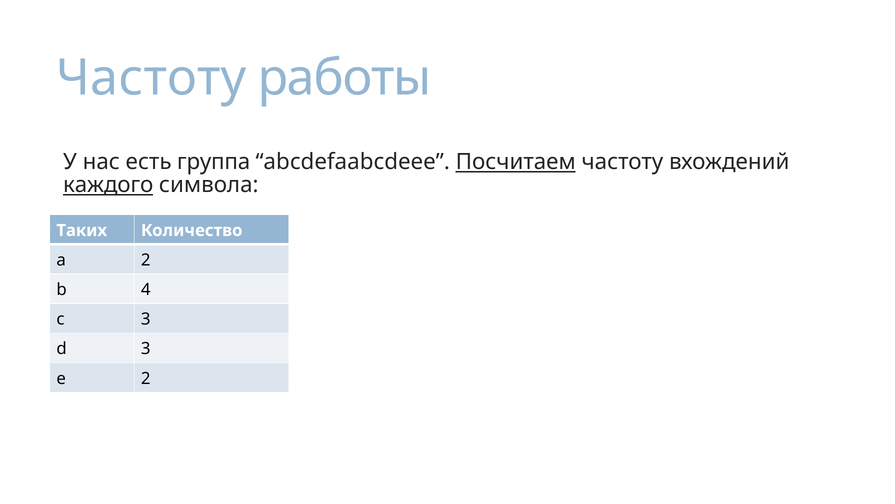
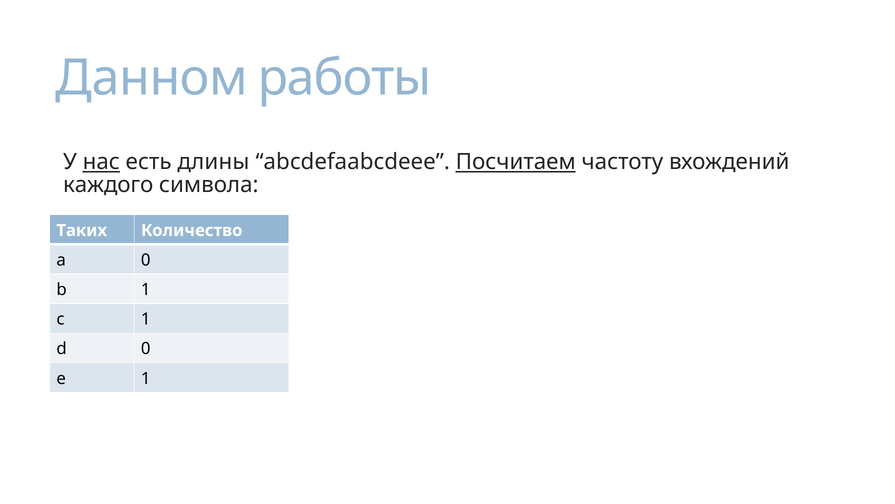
Частоту: Частоту -> Данном (152, 78)
нас underline: none -> present (101, 162)
группа: группа -> длины (213, 162)
каждого underline: present -> none (108, 185)
a 2: 2 -> 0 (146, 260)
b 4: 4 -> 1 (146, 289)
c 3: 3 -> 1 (146, 319)
d 3: 3 -> 0 (146, 349)
e 2: 2 -> 1 (146, 378)
